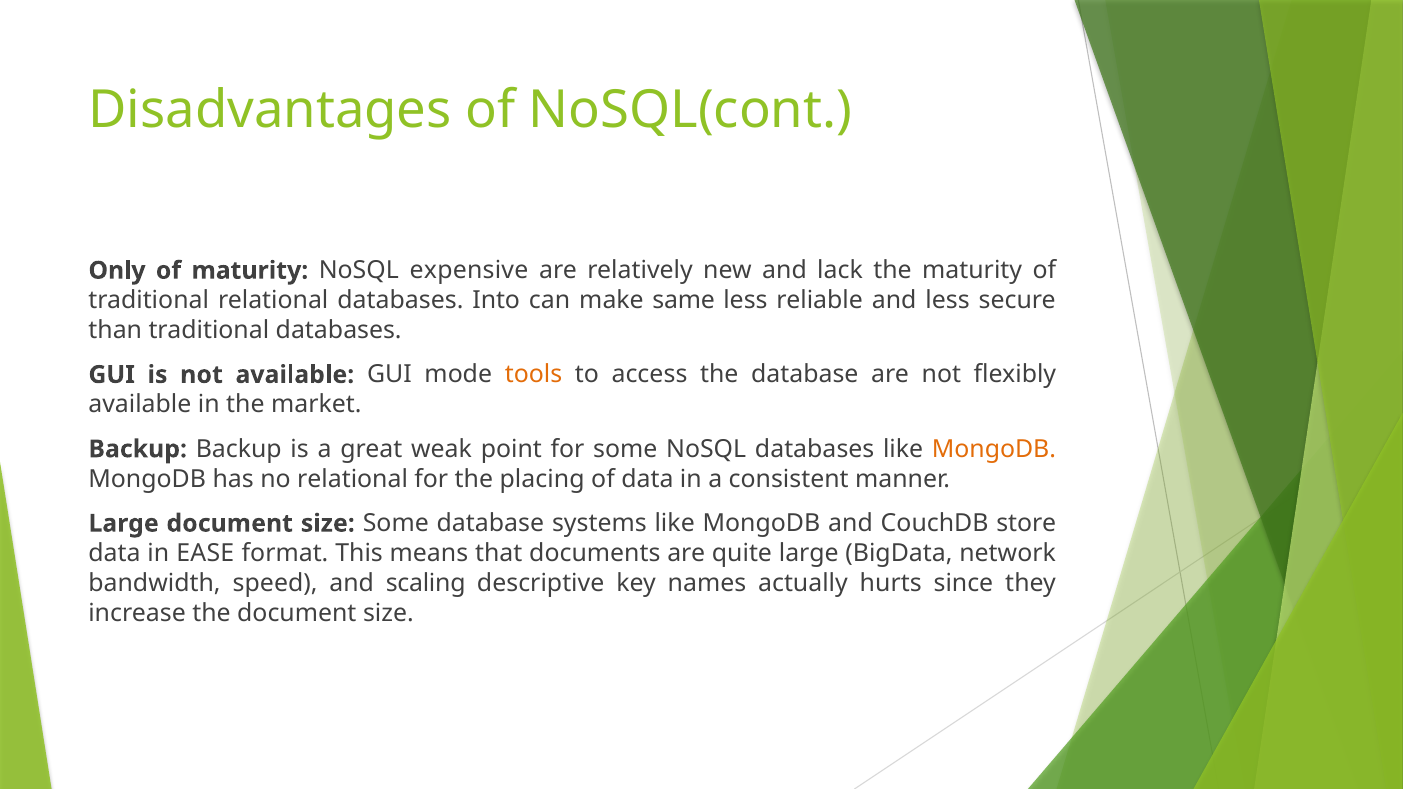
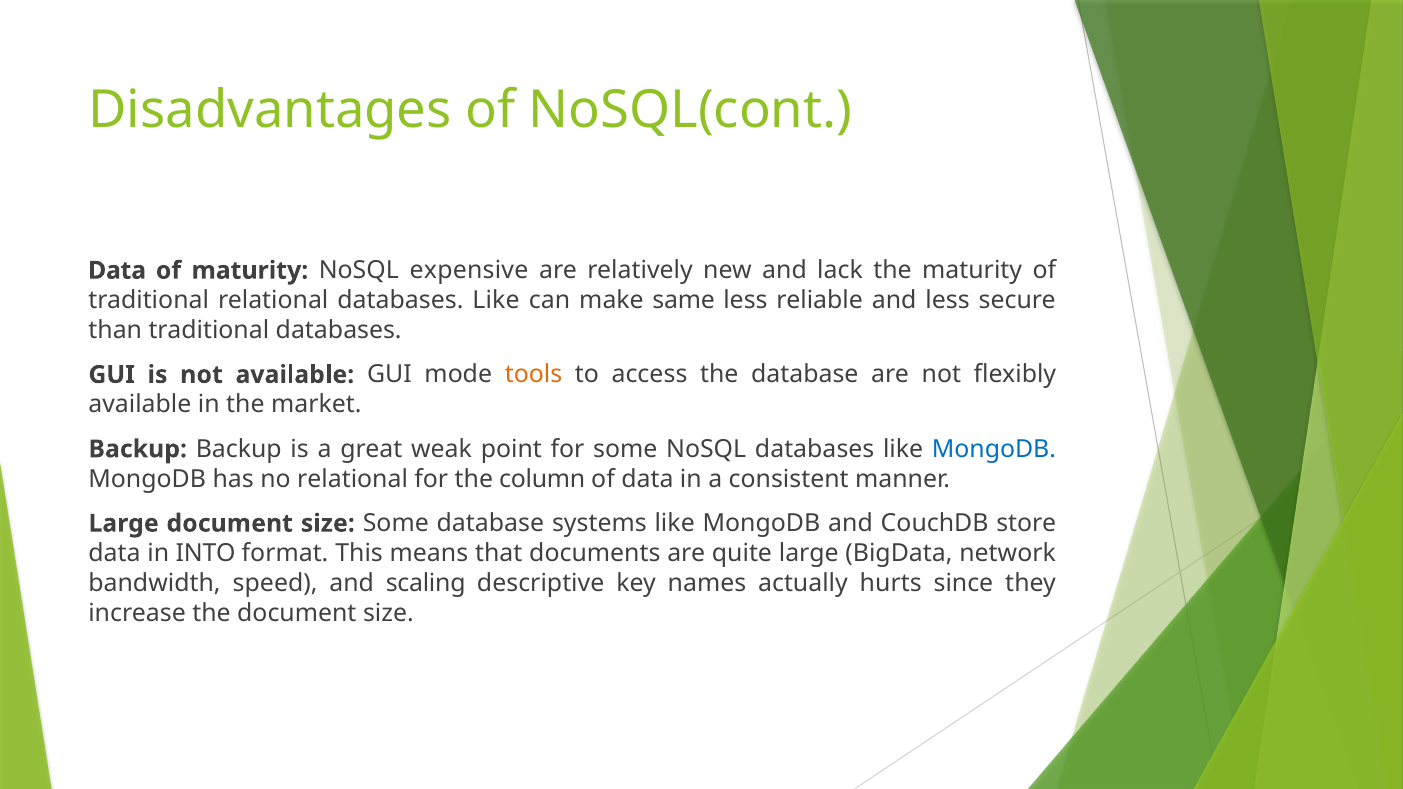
Only: Only -> Data (117, 271)
relational databases Into: Into -> Like (496, 300)
MongoDB colour: orange -> blue (994, 449)
placing: placing -> column (542, 479)
EASE: EASE -> INTO (206, 553)
